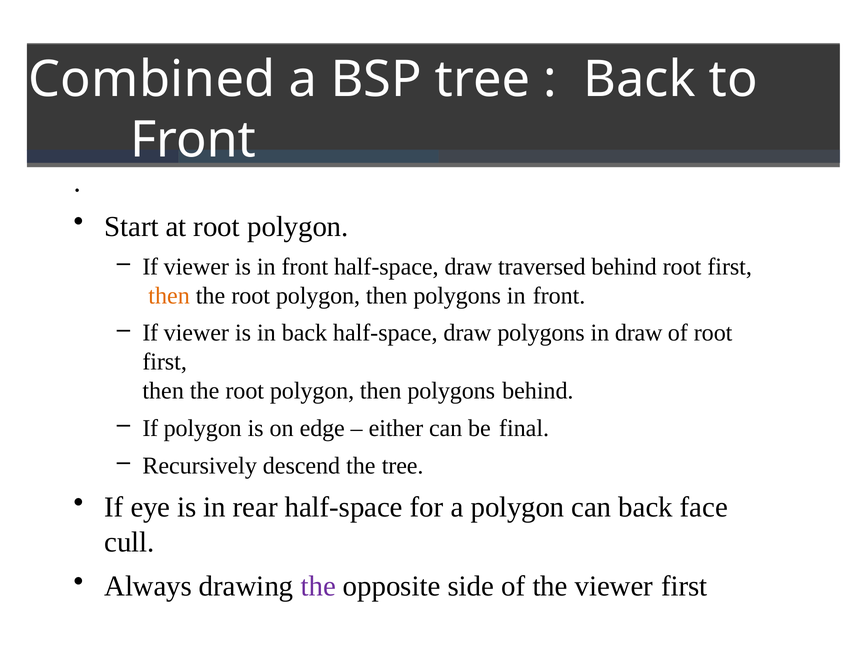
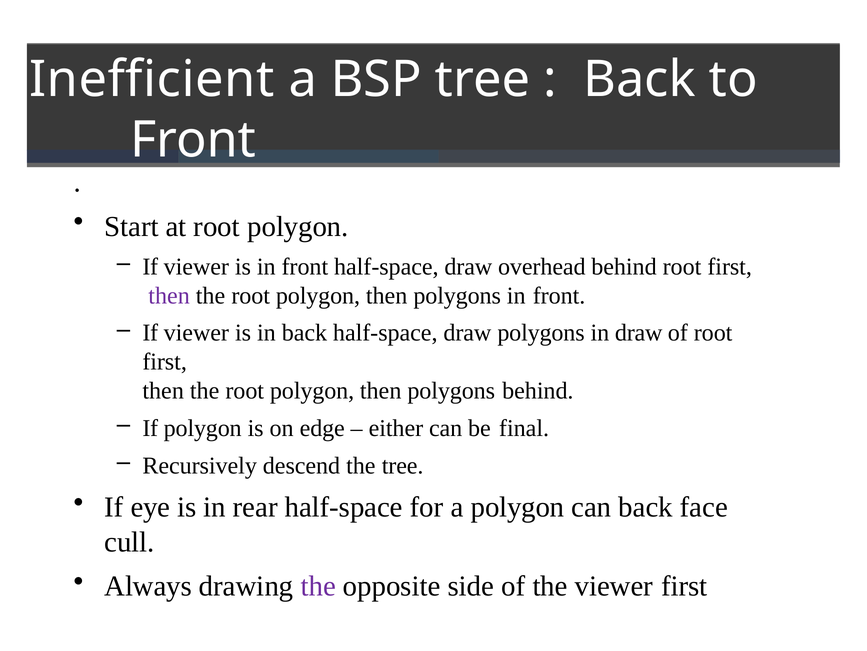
Combined: Combined -> Inefficient (152, 79)
traversed: traversed -> overhead (542, 266)
then colour: orange -> purple (169, 295)
